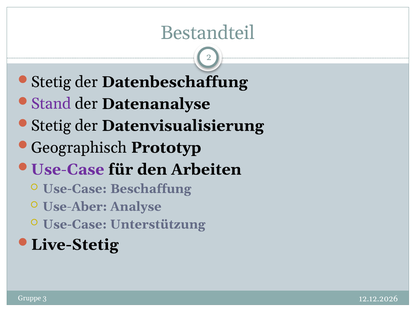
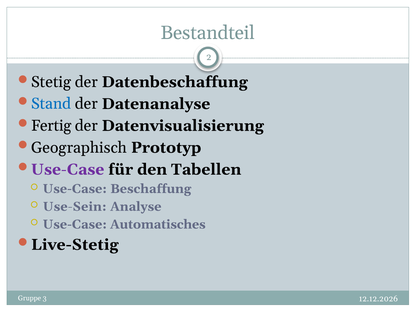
Stand colour: purple -> blue (51, 104)
Stetig: Stetig -> Fertig (51, 126)
Arbeiten: Arbeiten -> Tabellen (206, 169)
Use-Aber: Use-Aber -> Use-Sein (75, 207)
Unterstützung: Unterstützung -> Automatisches (158, 224)
